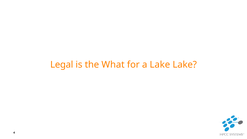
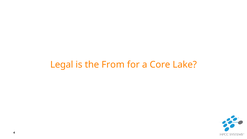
What: What -> From (113, 65)
a Lake: Lake -> Core (160, 65)
